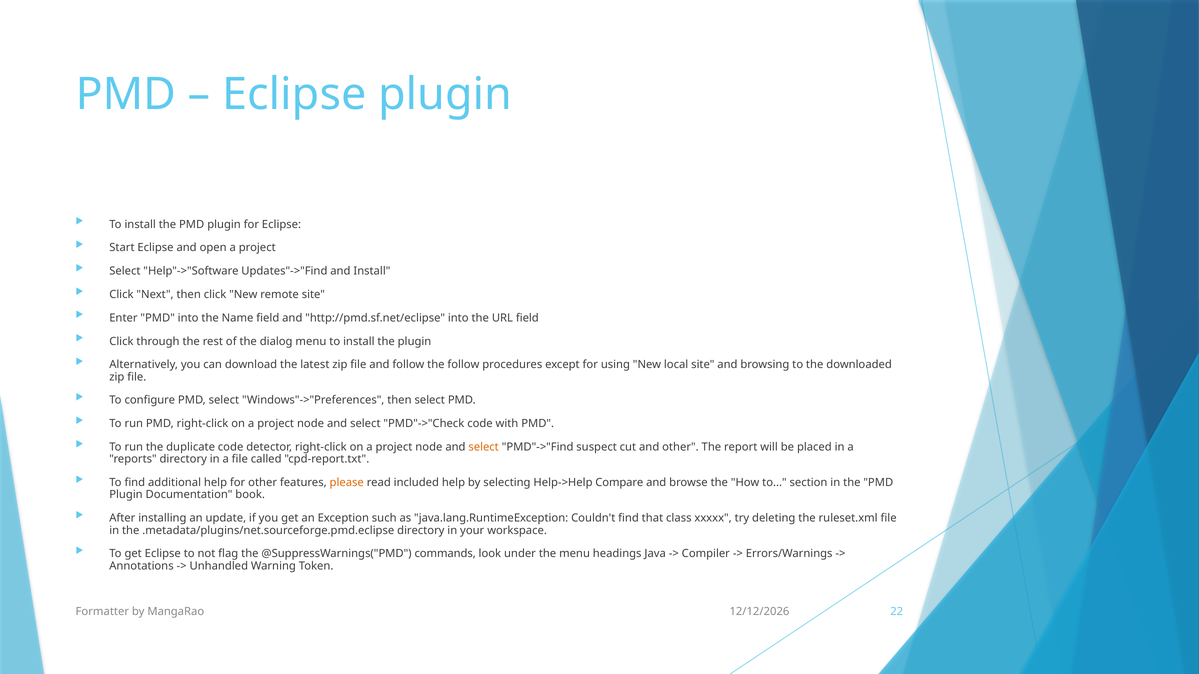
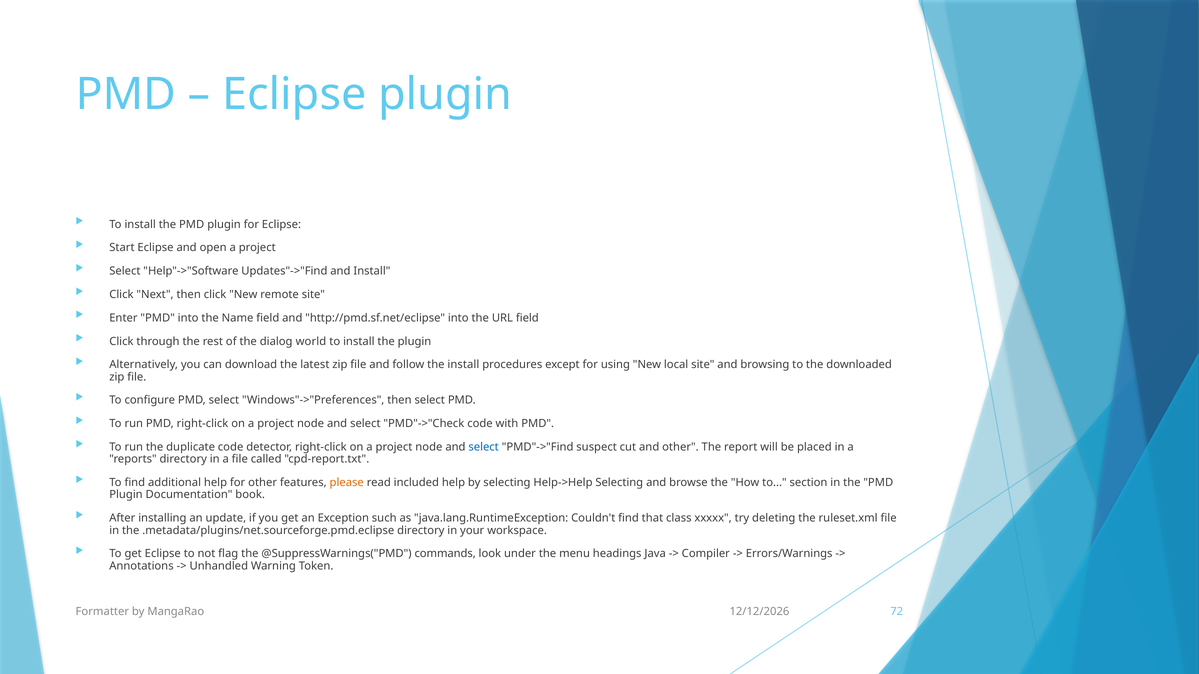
dialog menu: menu -> world (311, 342)
the follow: follow -> install (463, 365)
select colour: orange -> blue (484, 447)
Help->Help Compare: Compare -> Selecting (619, 483)
22: 22 -> 72 (897, 612)
